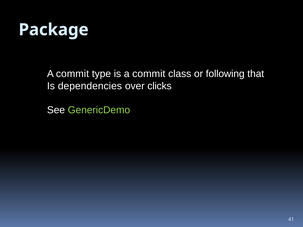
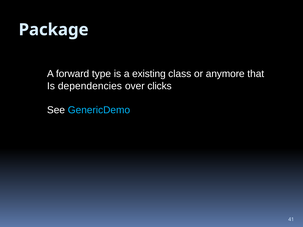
commit: commit -> forward (73, 74)
is a commit: commit -> existing (149, 74)
following: following -> anymore (225, 74)
GenericDemo colour: light green -> light blue (99, 110)
